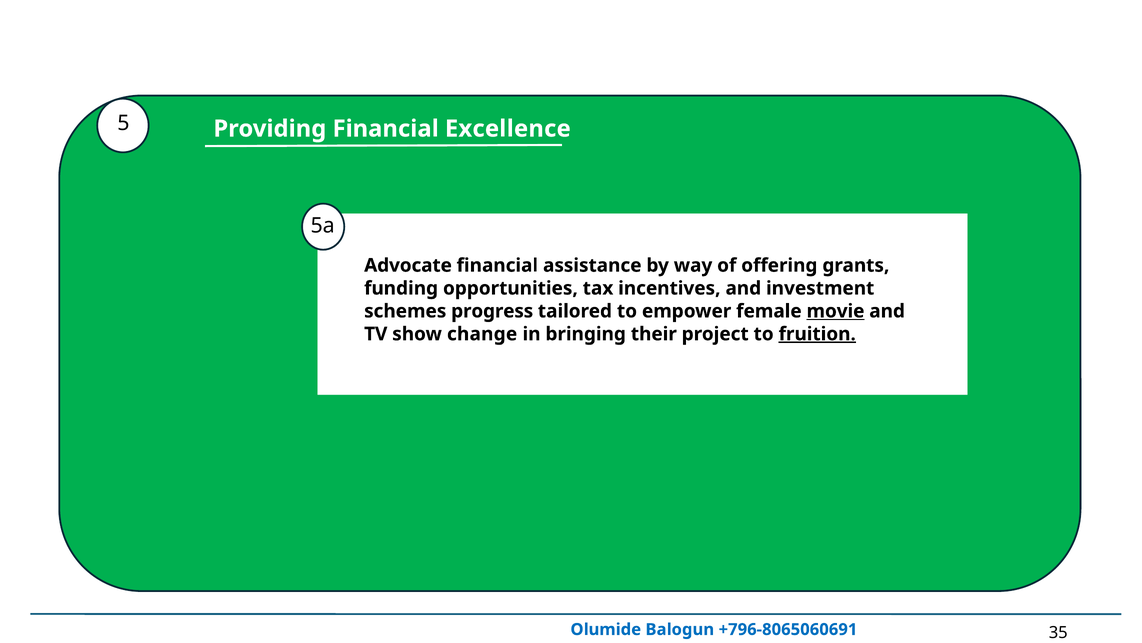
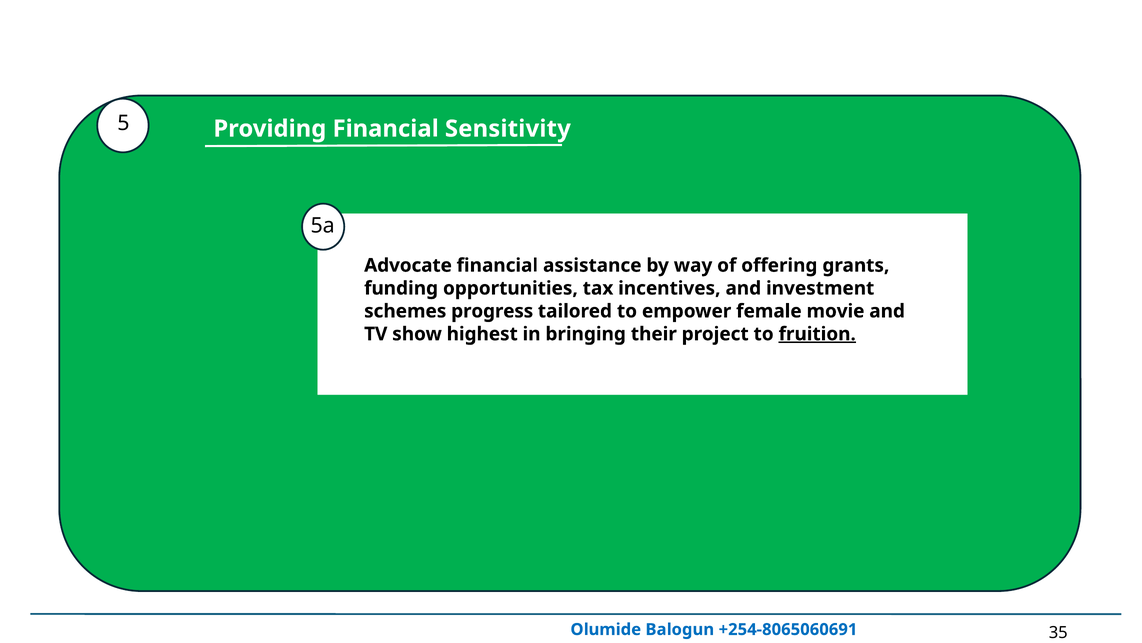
Excellence: Excellence -> Sensitivity (508, 129)
movie underline: present -> none (835, 311)
change: change -> highest (482, 334)
+796-8065060691: +796-8065060691 -> +254-8065060691 (788, 629)
